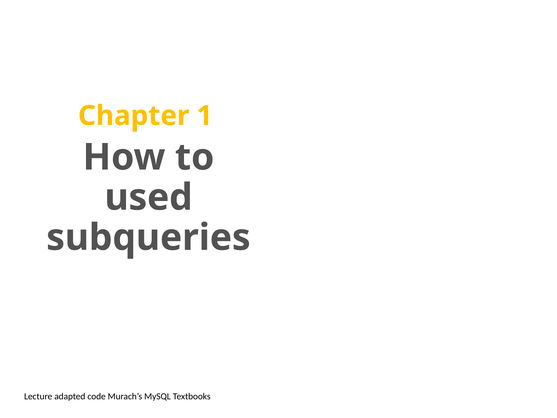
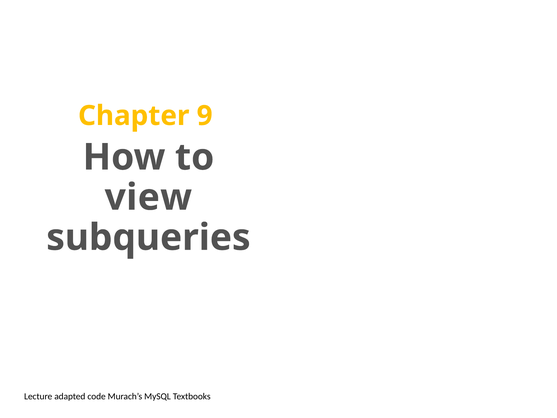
1: 1 -> 9 (205, 116)
used: used -> view (148, 197)
